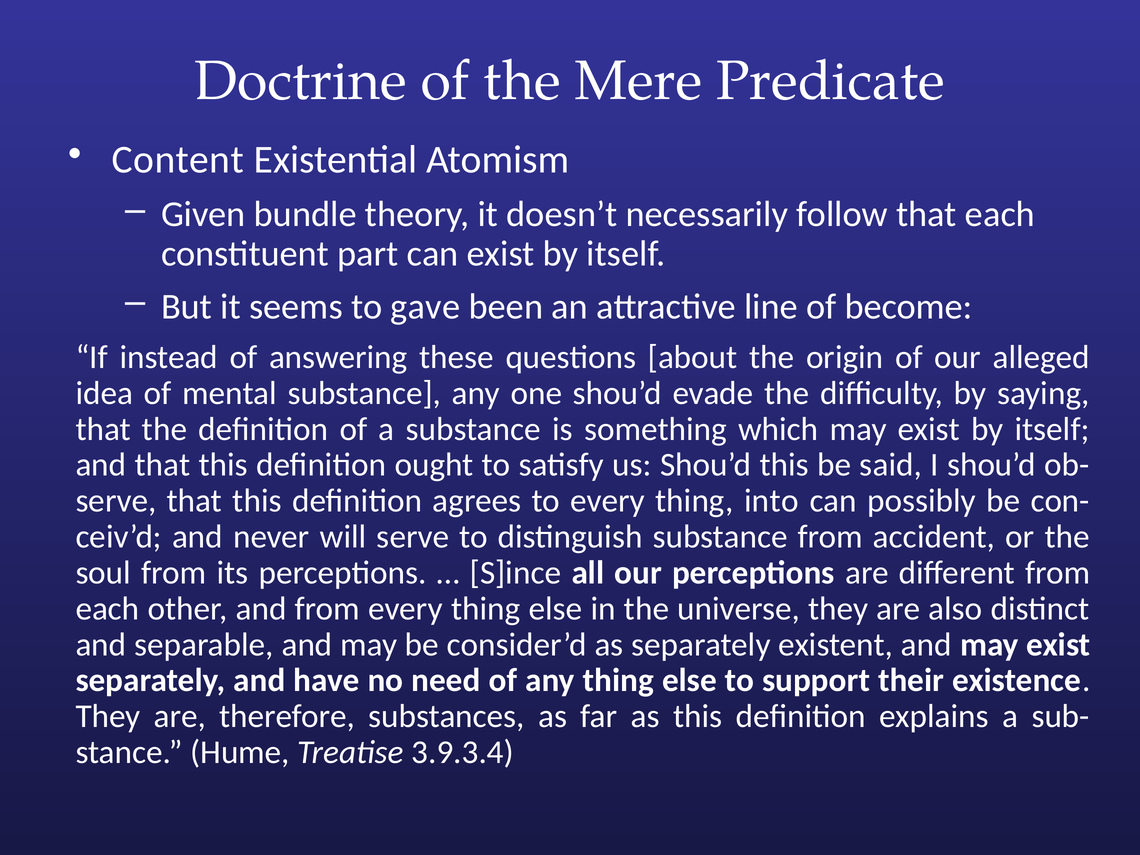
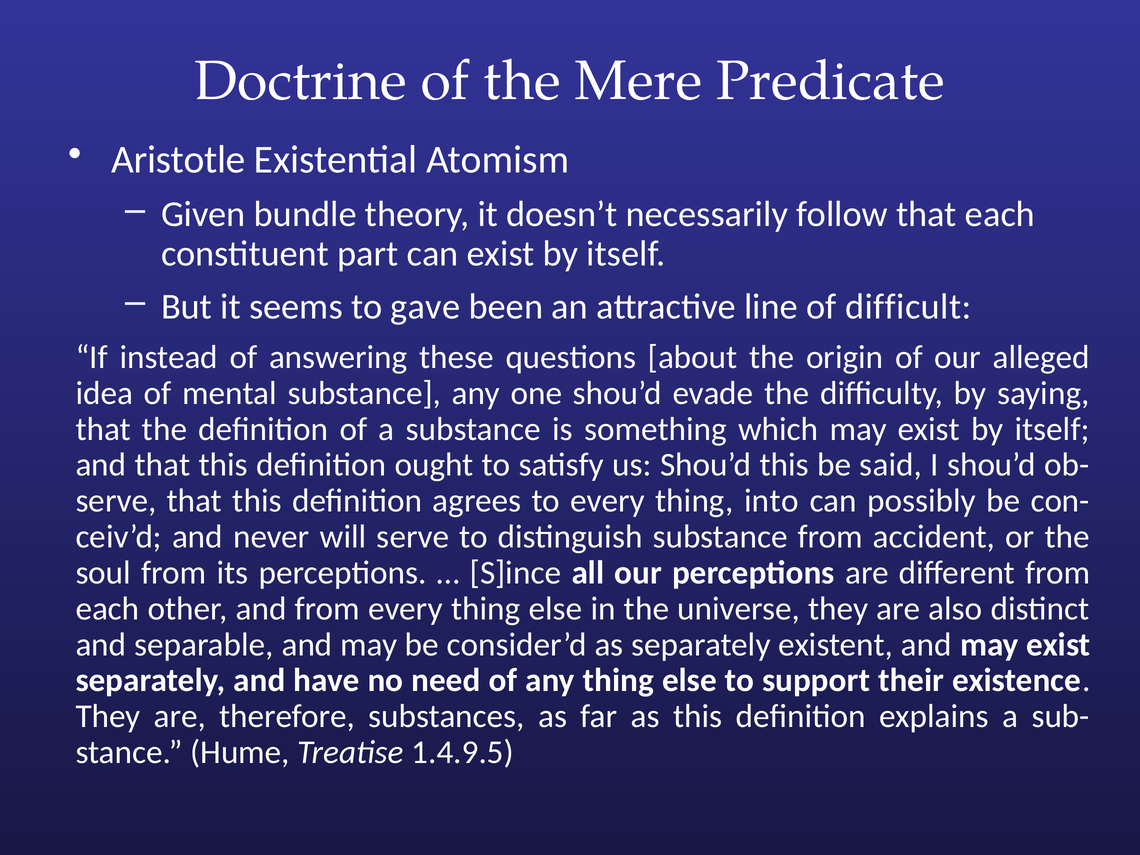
Content: Content -> Aristotle (178, 160)
become: become -> difficult (908, 307)
3.9.3.4: 3.9.3.4 -> 1.4.9.5 (463, 752)
